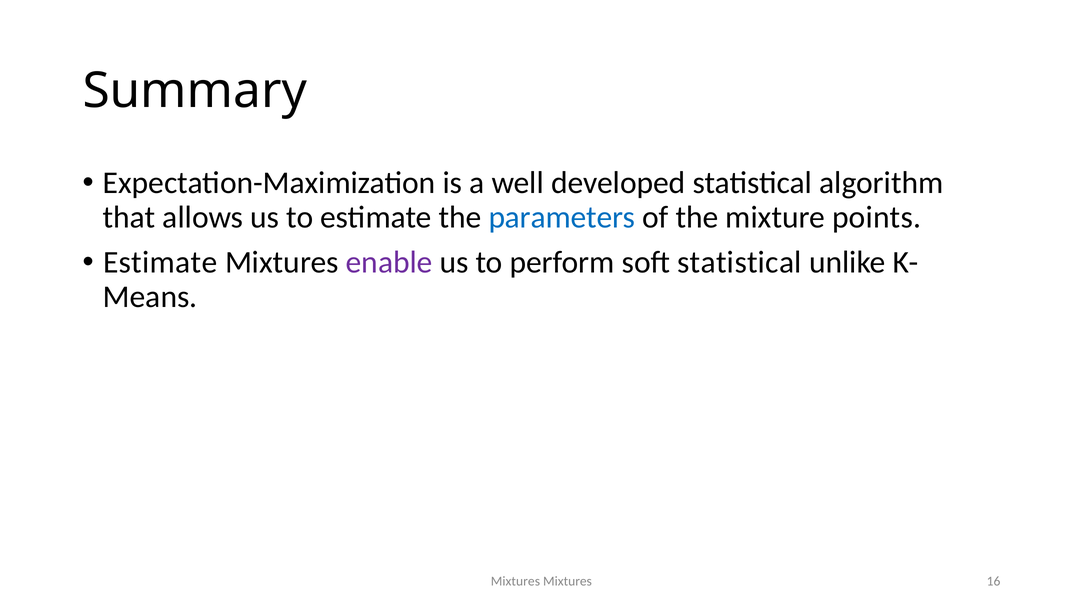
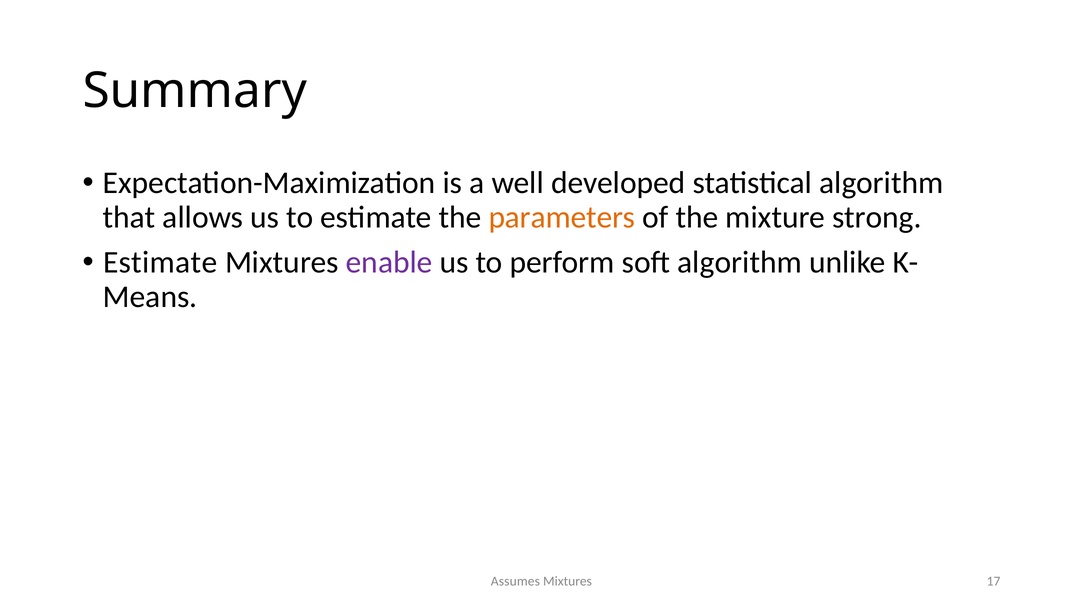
parameters colour: blue -> orange (562, 217)
points: points -> strong (877, 217)
soft statistical: statistical -> algorithm (740, 263)
Mixtures: Mixtures -> Assumes (515, 582)
16: 16 -> 17 (994, 582)
